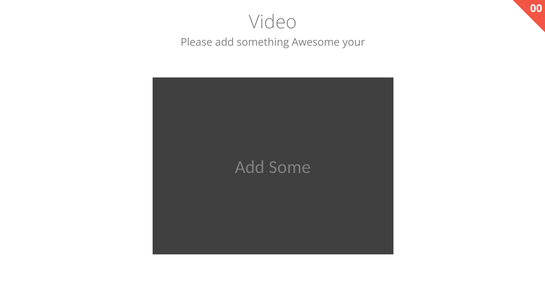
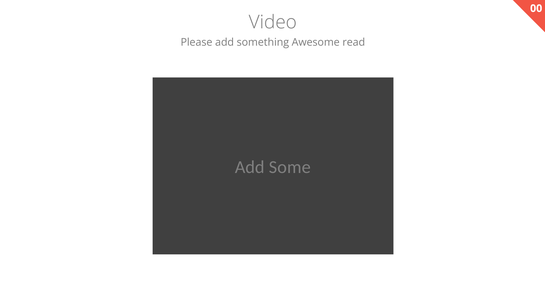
your: your -> read (354, 42)
